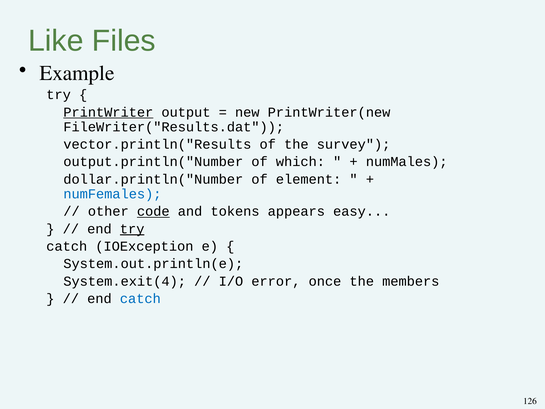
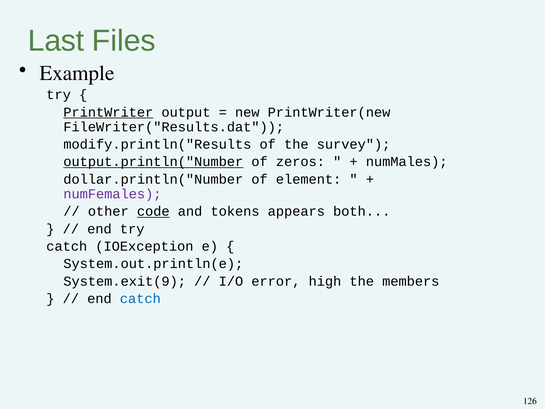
Like: Like -> Last (56, 41)
vector.println("Results: vector.println("Results -> modify.println("Results (157, 144)
output.println("Number underline: none -> present (153, 162)
which: which -> zeros (300, 162)
numFemales colour: blue -> purple (112, 194)
easy: easy -> both (362, 211)
try underline: present -> none (132, 229)
System.exit(4: System.exit(4 -> System.exit(9 (125, 281)
once: once -> high (325, 281)
